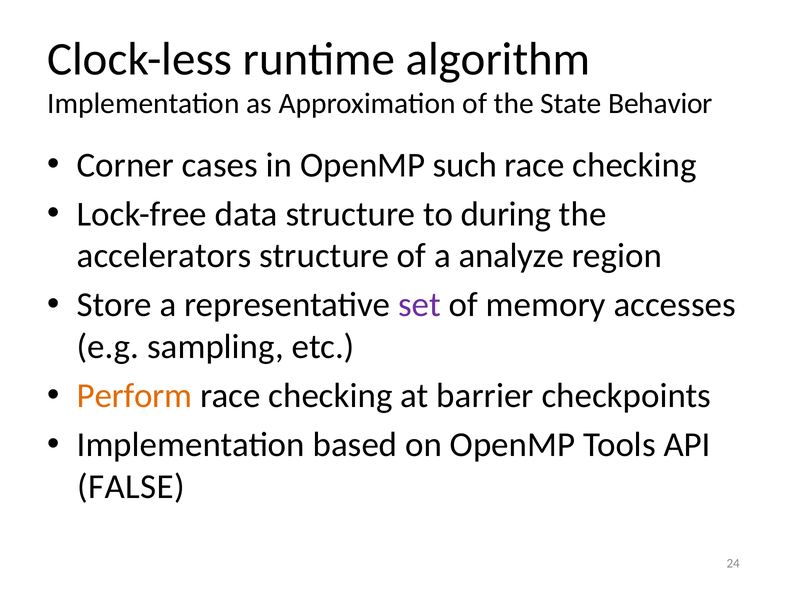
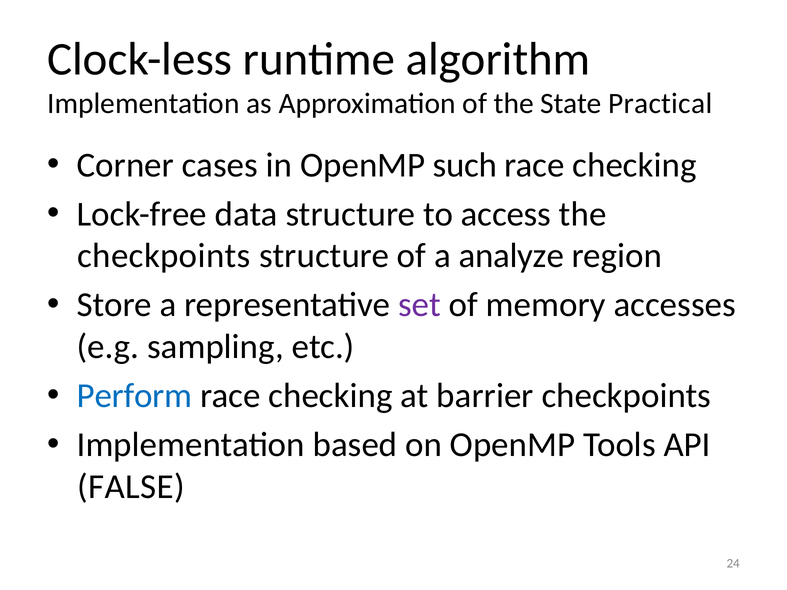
Behavior: Behavior -> Practical (660, 104)
during: during -> access (506, 214)
accelerators: accelerators -> checkpoints (164, 256)
Perform colour: orange -> blue (135, 396)
